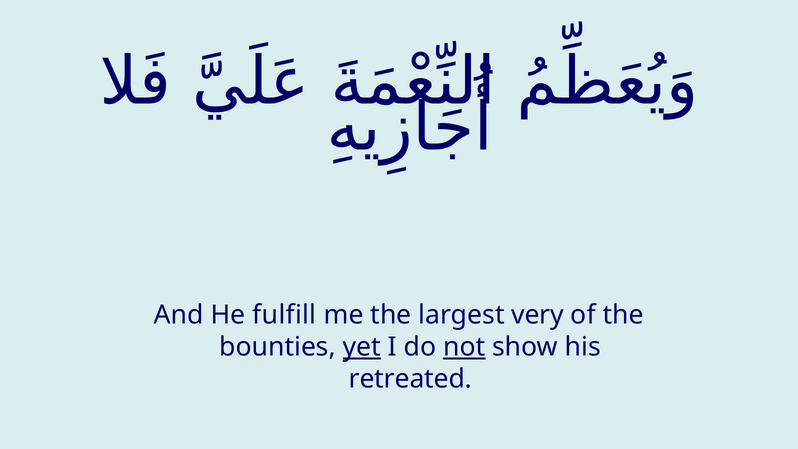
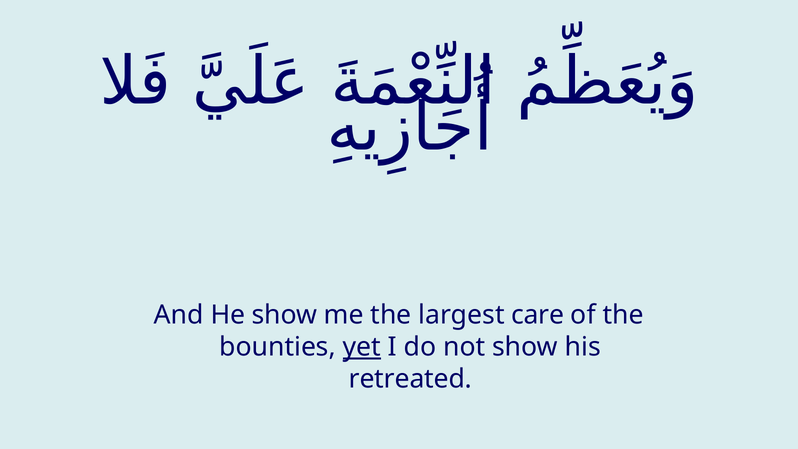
He fulfill: fulfill -> show (285, 315)
very: very -> care (538, 315)
not underline: present -> none (464, 347)
